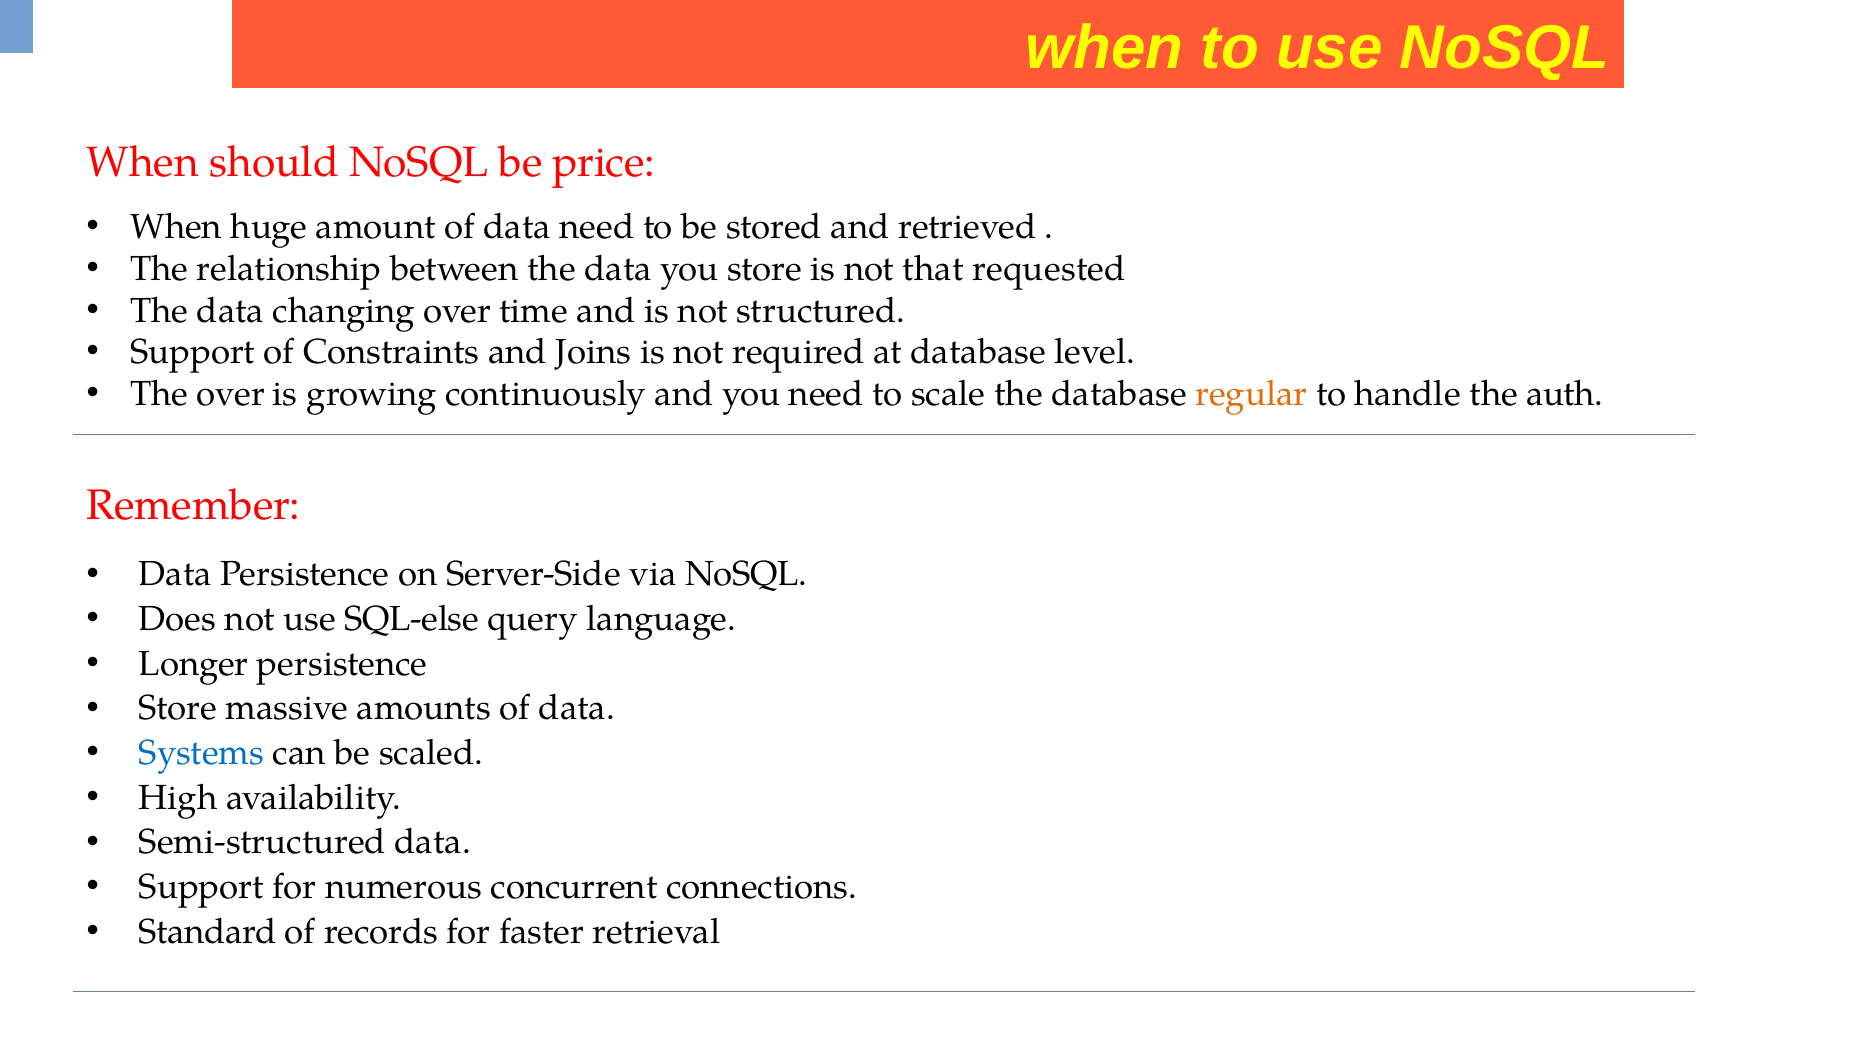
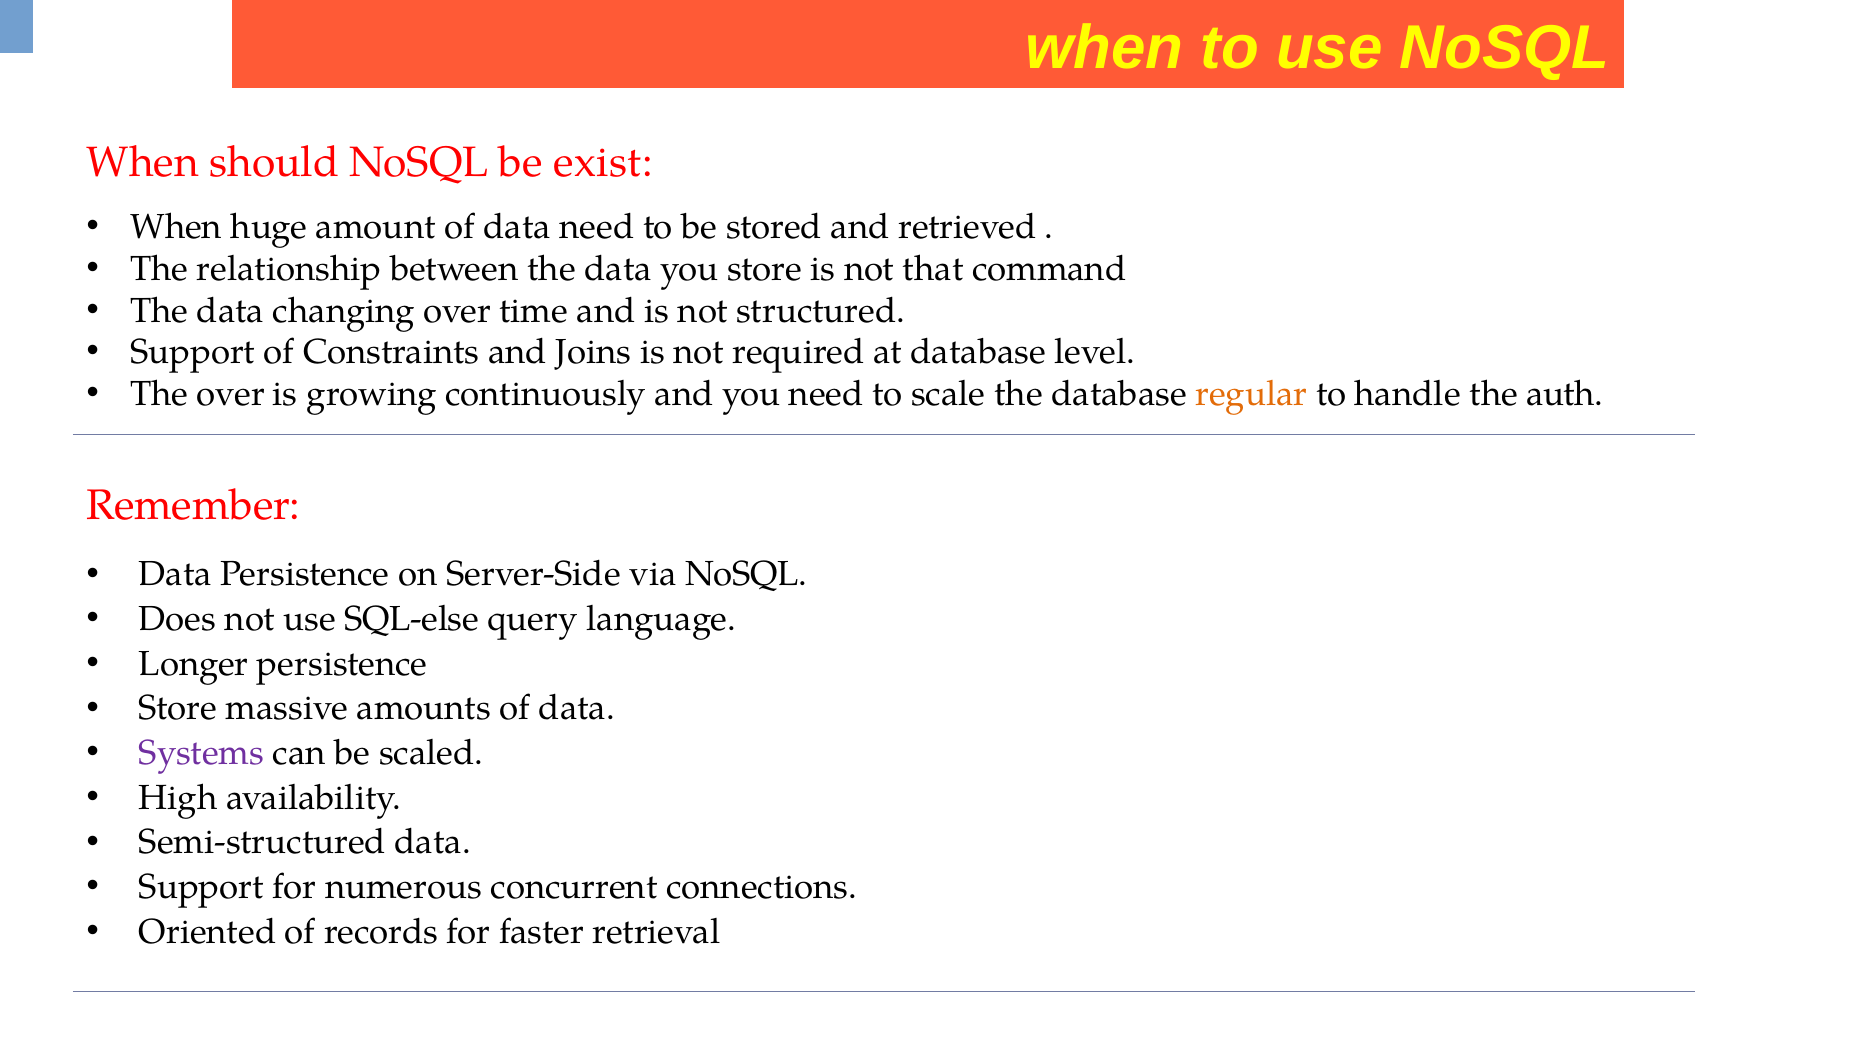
price: price -> exist (603, 163)
requested: requested -> command (1049, 269)
Systems colour: blue -> purple (202, 753)
Standard: Standard -> Oriented (208, 932)
